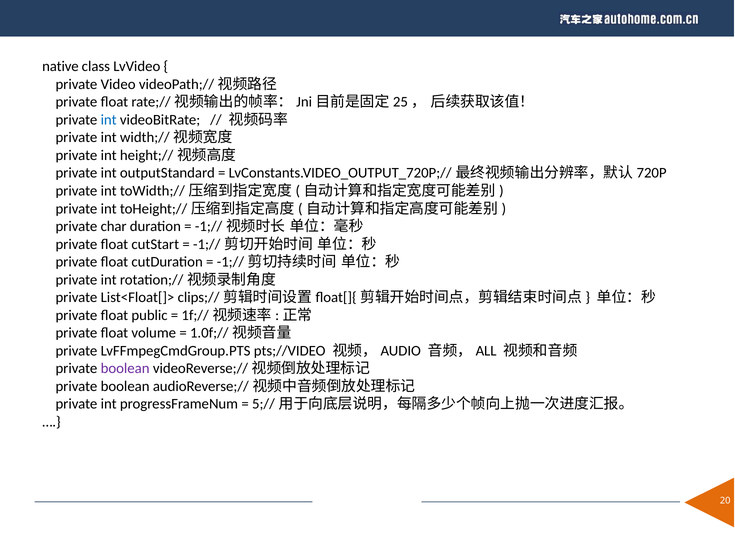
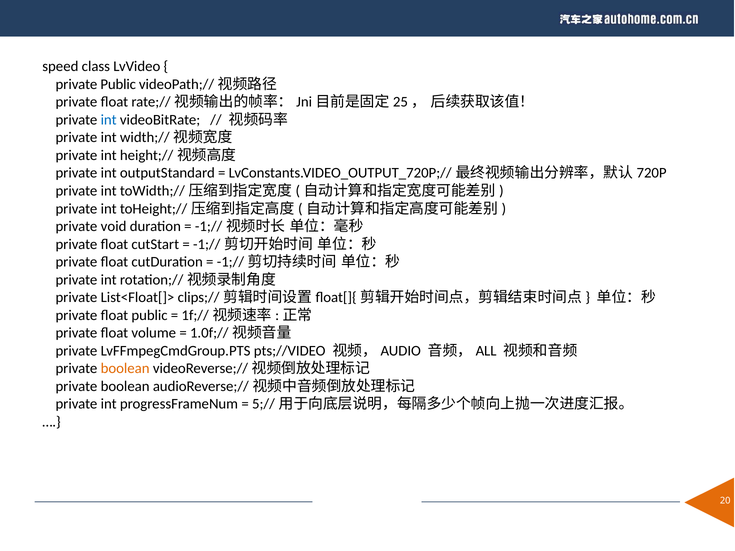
native: native -> speed (60, 67)
private Video: Video -> Public (118, 84)
char: char -> void (114, 226)
boolean colour: purple -> orange (125, 369)
